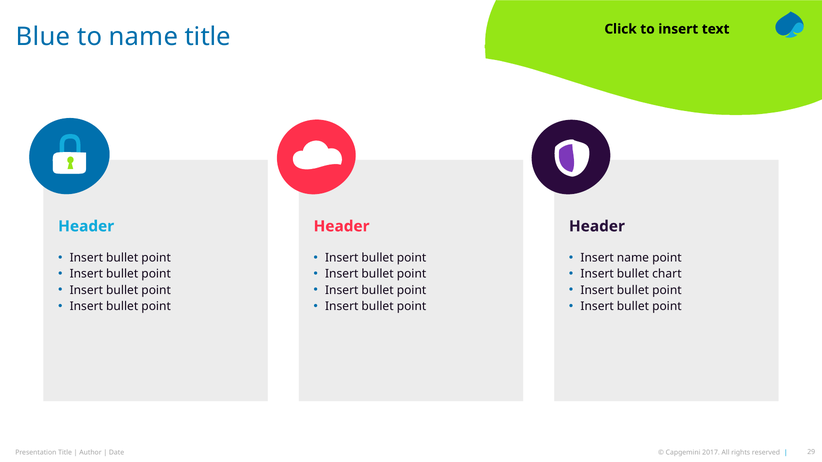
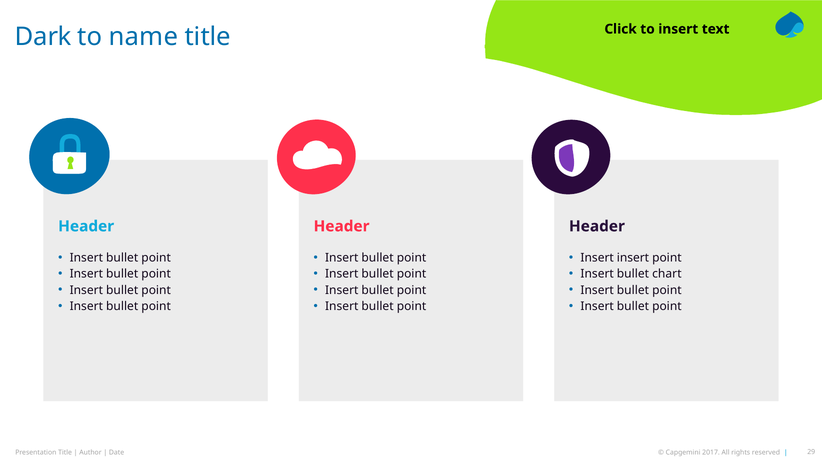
Blue: Blue -> Dark (43, 37)
Insert name: name -> insert (633, 258)
